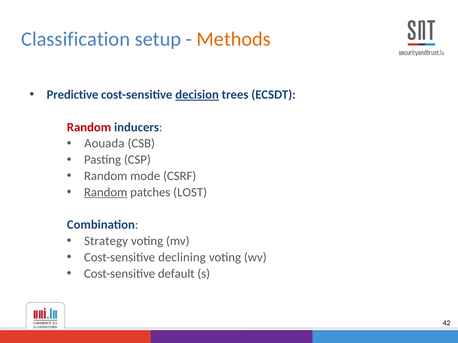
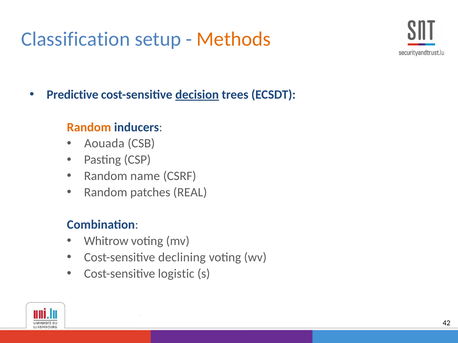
Random colour: red -> orange (89, 127)
mode: mode -> name (145, 176)
Random underline: present -> none (106, 192)
LOST: LOST -> REAL (190, 192)
Strategy: Strategy -> Whitrow (106, 241)
default: default -> logistic (176, 274)
